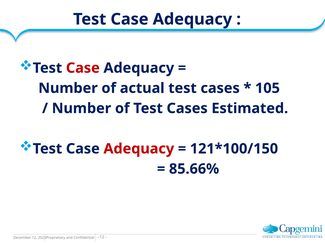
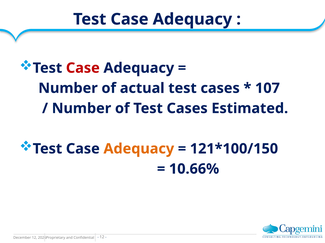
105: 105 -> 107 (267, 88)
Adequacy colour: red -> orange (139, 149)
85.66%: 85.66% -> 10.66% (194, 169)
